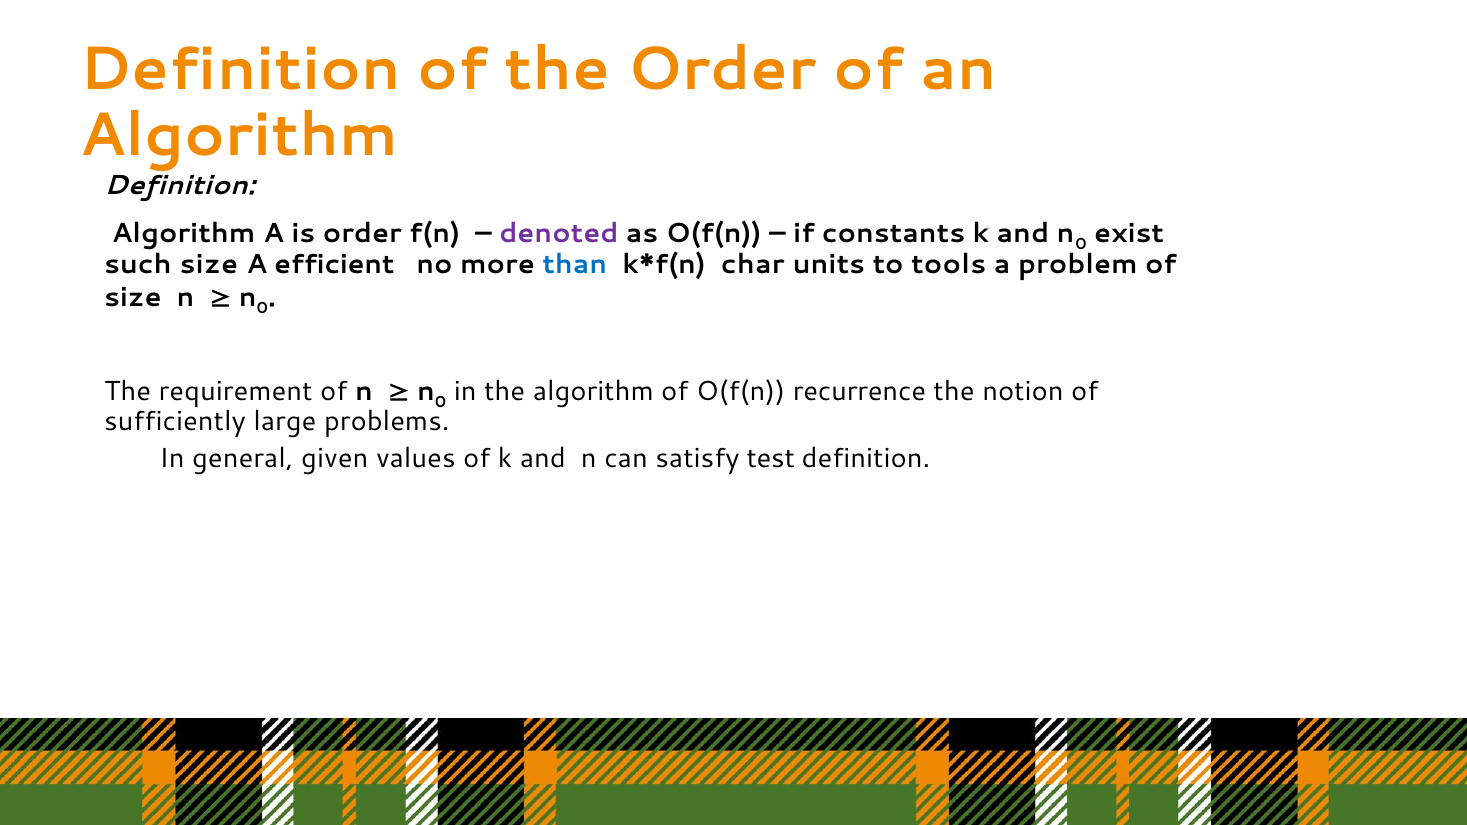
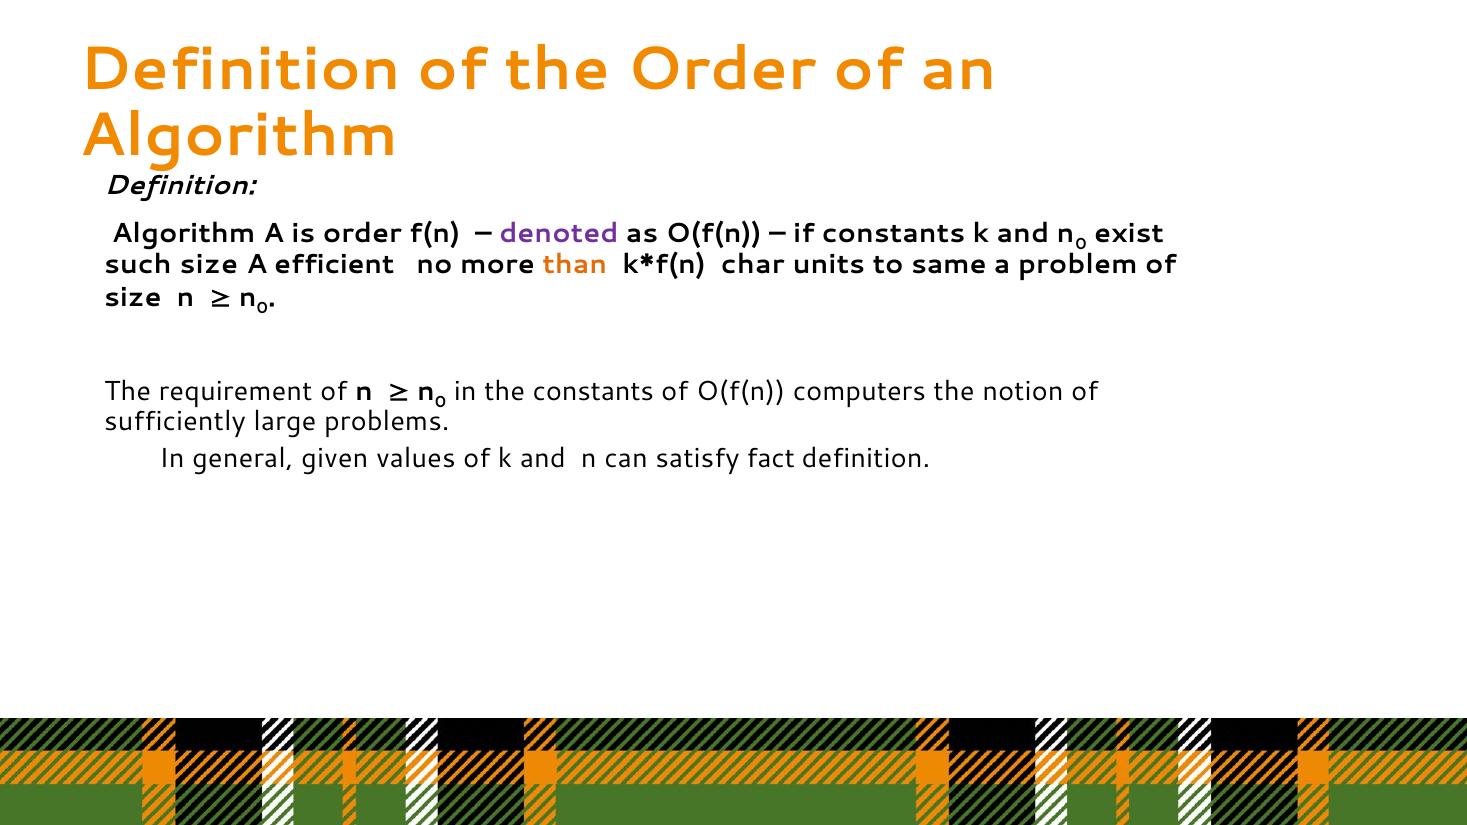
than colour: blue -> orange (575, 264)
tools: tools -> same (949, 264)
the algorithm: algorithm -> constants (593, 391)
recurrence: recurrence -> computers (859, 391)
test: test -> fact (771, 459)
